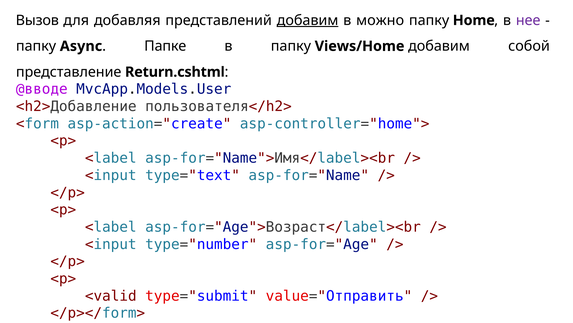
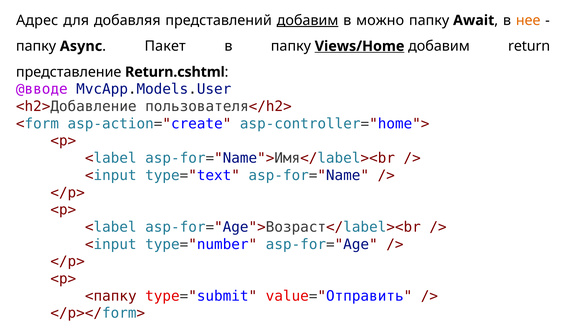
Вызов: Вызов -> Адрес (37, 20)
Home: Home -> Await (474, 20)
нее colour: purple -> orange (528, 20)
Папке: Папке -> Пакет (165, 46)
Views/Home underline: none -> present (360, 46)
собой: собой -> return (529, 46)
<valid: <valid -> <папку (111, 295)
